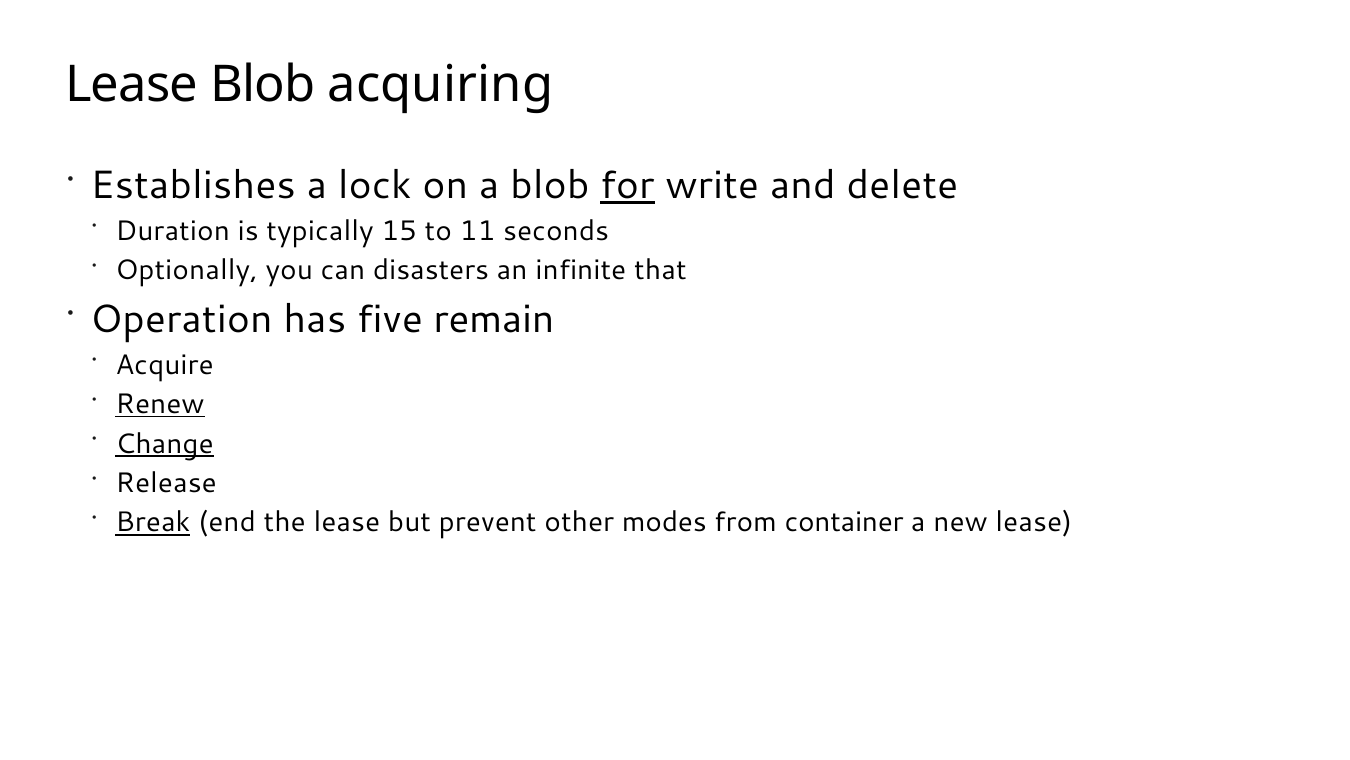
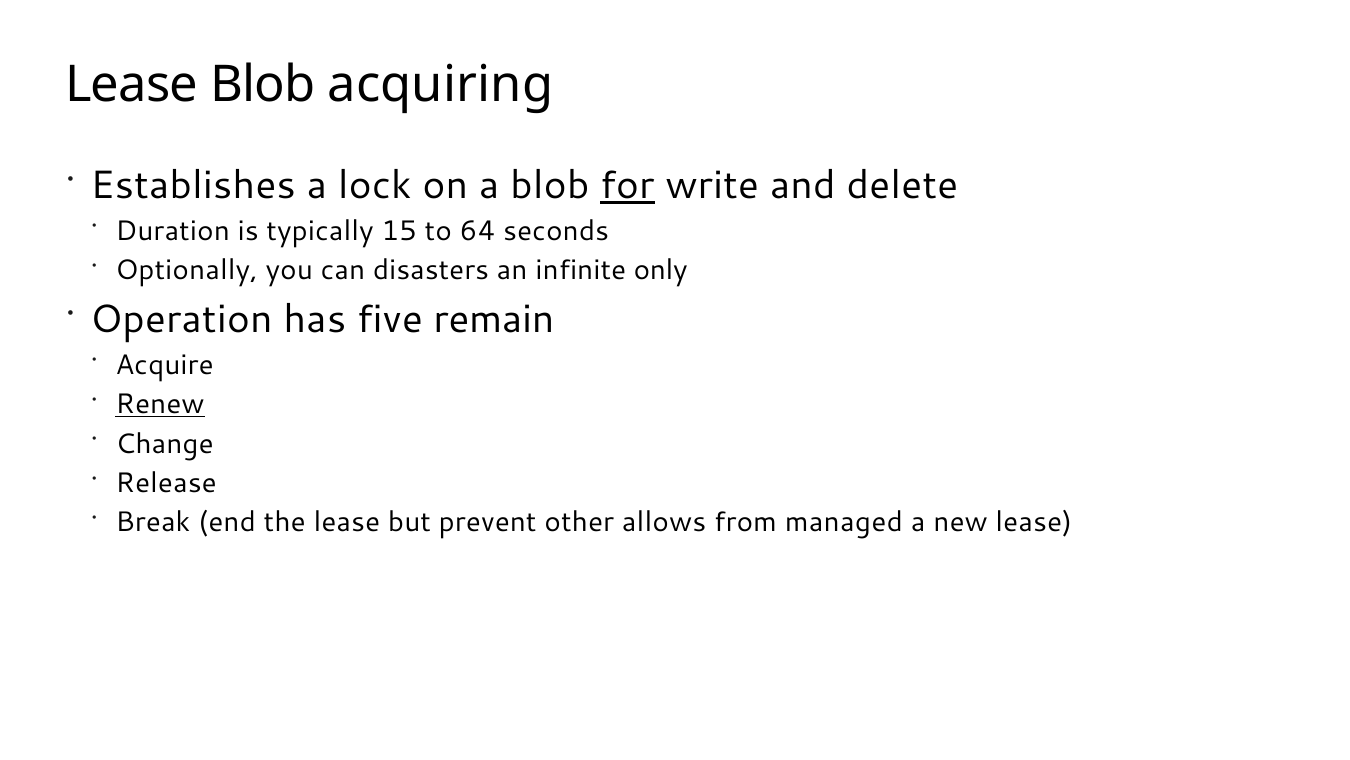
11: 11 -> 64 (478, 231)
that: that -> only (661, 270)
Change underline: present -> none (165, 443)
Break underline: present -> none (153, 522)
modes: modes -> allows (664, 522)
container: container -> managed (844, 522)
